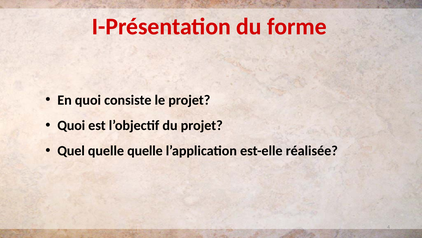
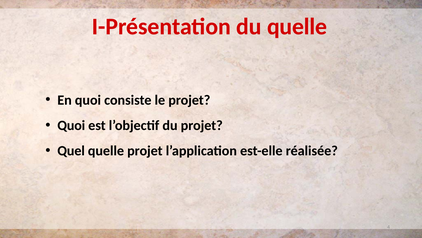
du forme: forme -> quelle (297, 27)
quelle quelle: quelle -> projet (145, 150)
